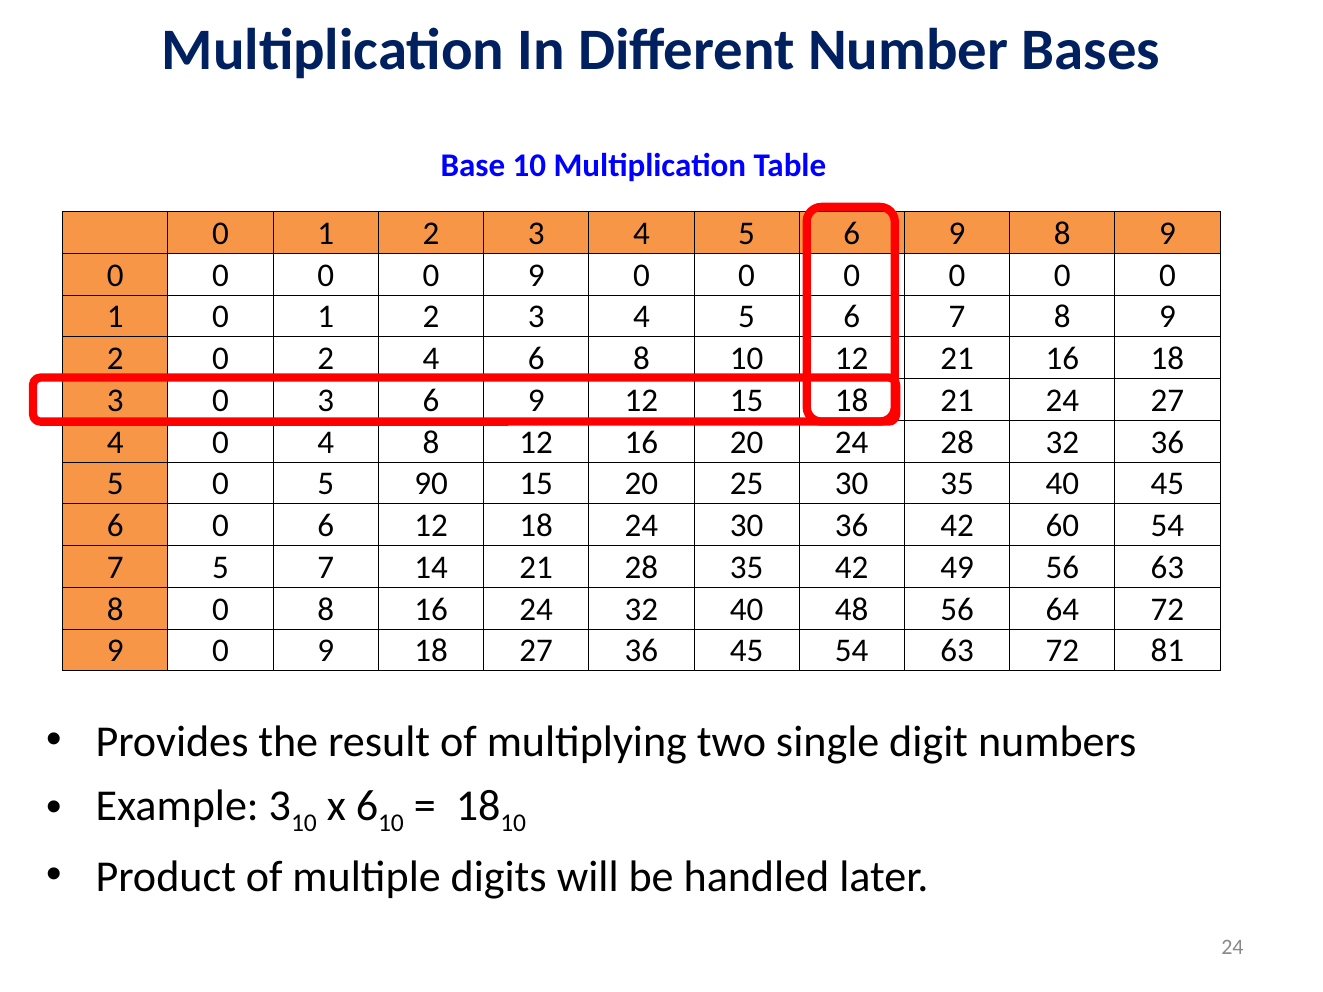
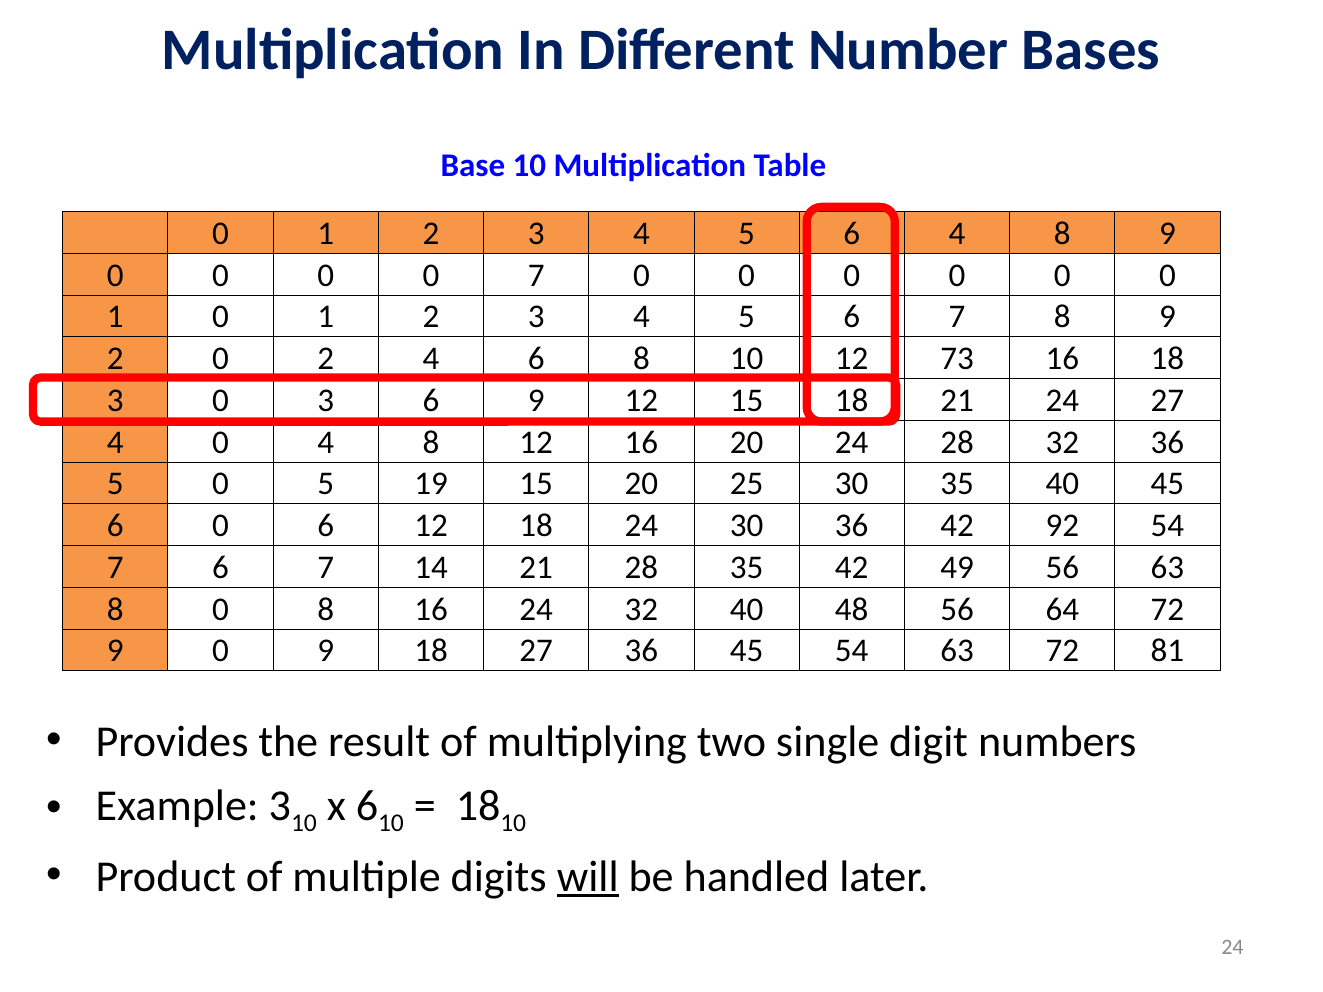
5 6 9: 9 -> 4 (957, 233)
0 0 9: 9 -> 7 (536, 275)
21: 21 -> 73 (957, 359)
90: 90 -> 19 (431, 484)
60: 60 -> 92 (1062, 526)
7 5: 5 -> 6 (220, 568)
will underline: none -> present (588, 877)
